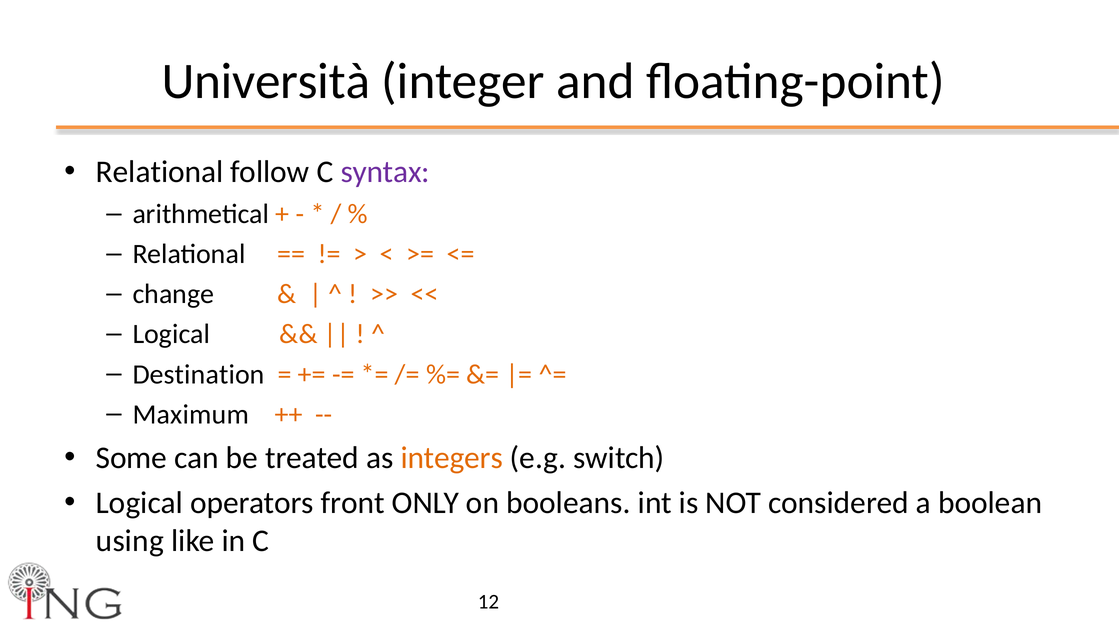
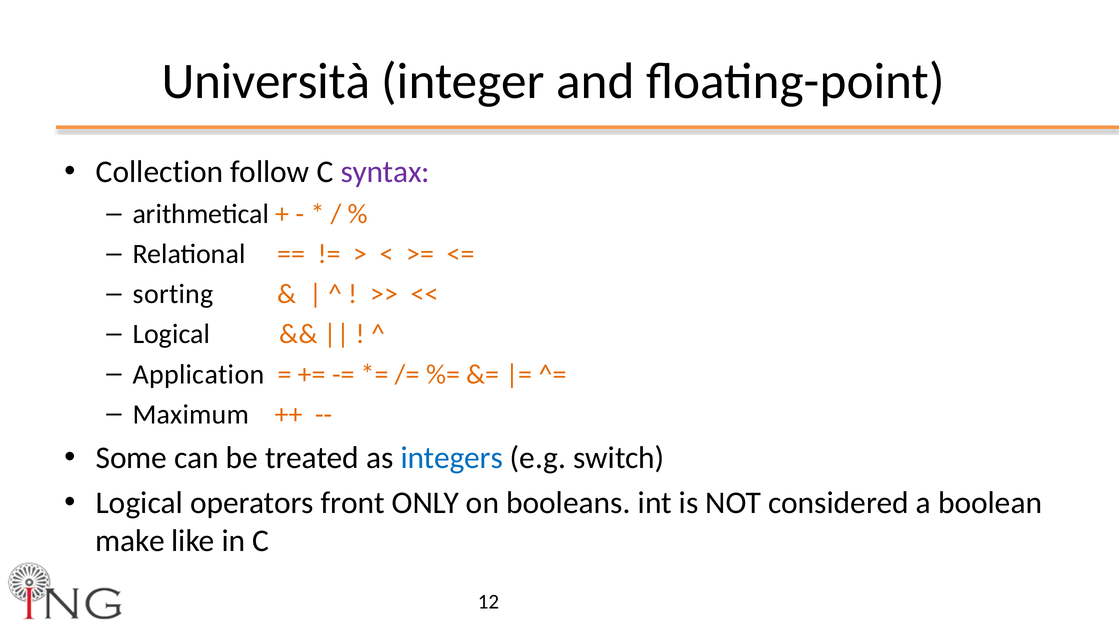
Relational: Relational -> Collection (160, 172)
change: change -> sorting (173, 294)
Destination: Destination -> Application (199, 375)
integers colour: orange -> blue (452, 458)
using: using -> make (130, 541)
